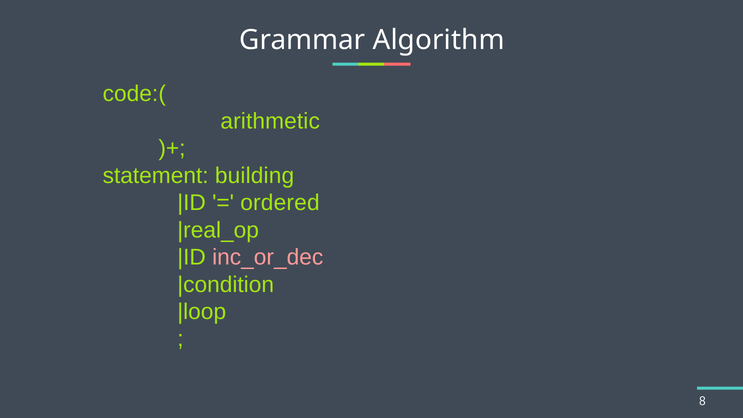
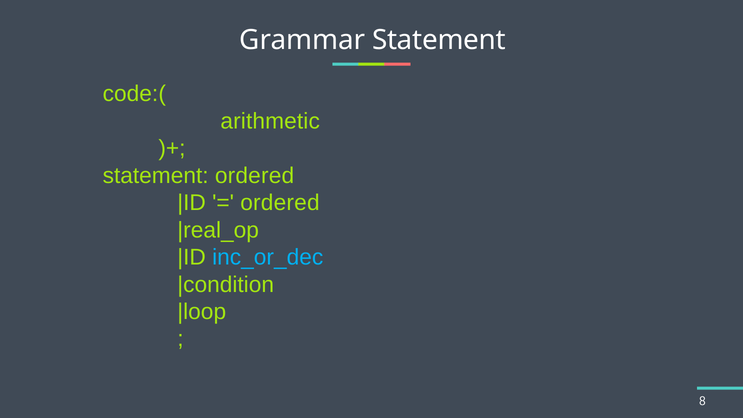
Grammar Algorithm: Algorithm -> Statement (439, 40)
statement building: building -> ordered (255, 175)
inc_or_dec colour: pink -> light blue (268, 257)
